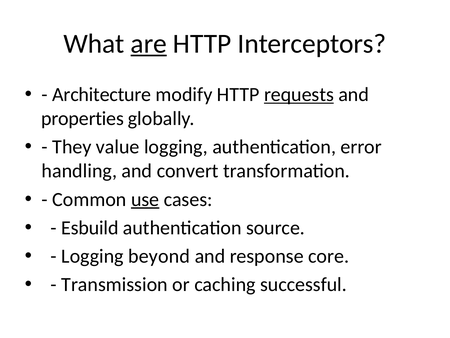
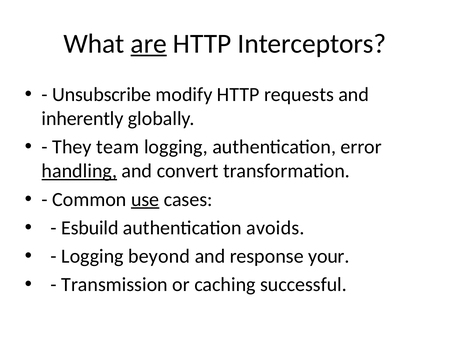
Architecture: Architecture -> Unsubscribe (102, 94)
requests underline: present -> none (299, 94)
properties: properties -> inherently (83, 118)
value: value -> team (118, 147)
handling underline: none -> present (79, 171)
source: source -> avoids (275, 228)
core: core -> your (329, 256)
